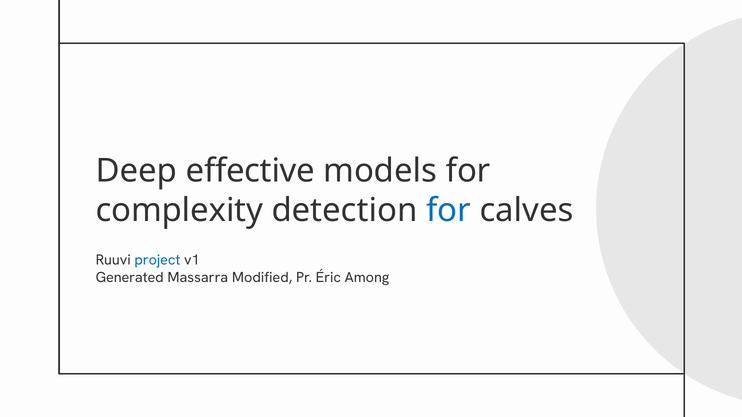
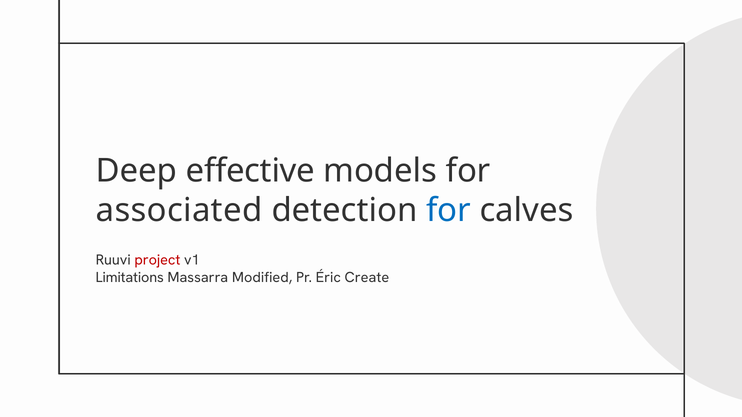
complexity: complexity -> associated (179, 211)
project colour: blue -> red (157, 260)
Generated: Generated -> Limitations (130, 278)
Among: Among -> Create (367, 278)
